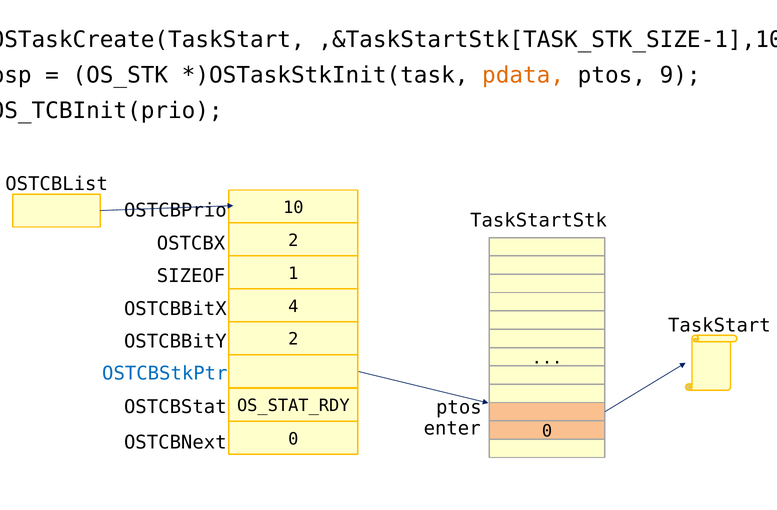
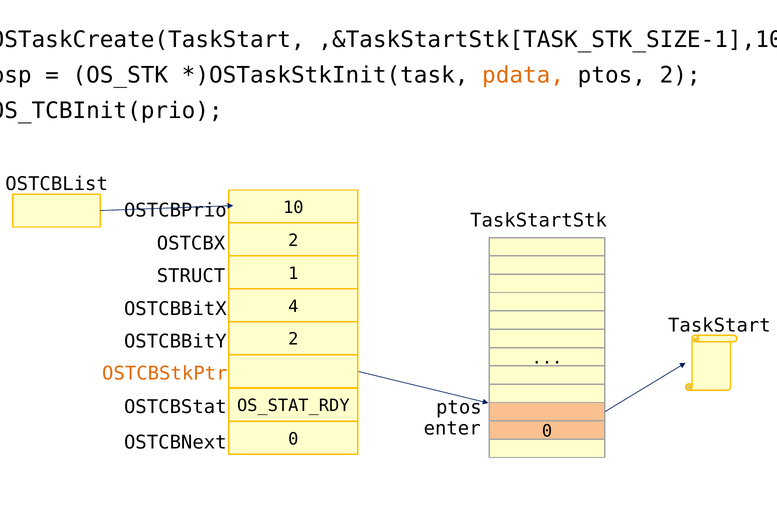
ptos 9: 9 -> 2 (680, 75)
SIZEOF: SIZEOF -> STRUCT (191, 276)
OSTCBStkPtr colour: blue -> orange (165, 374)
